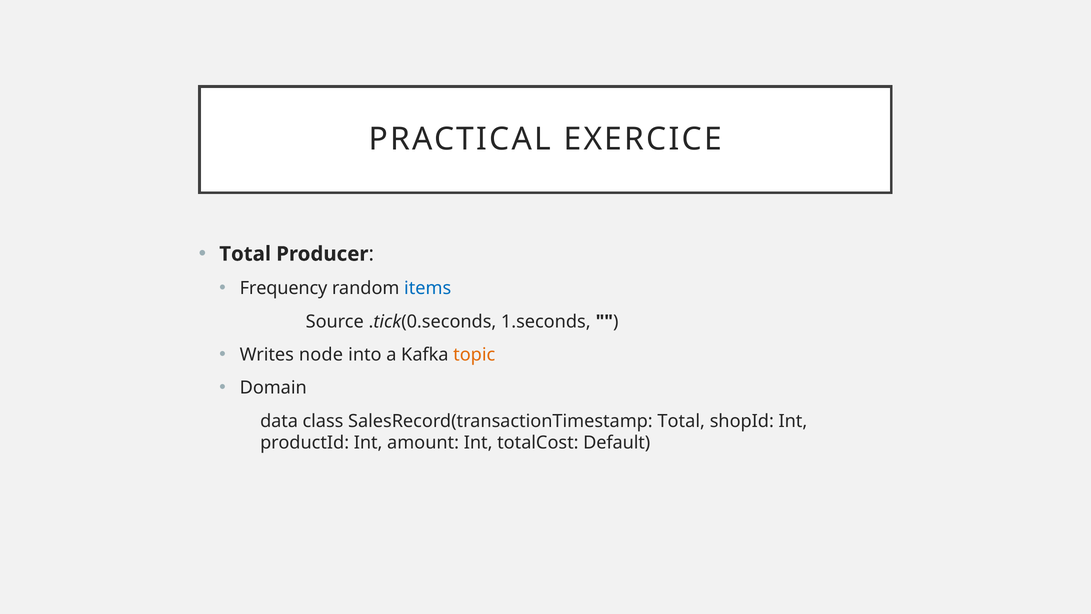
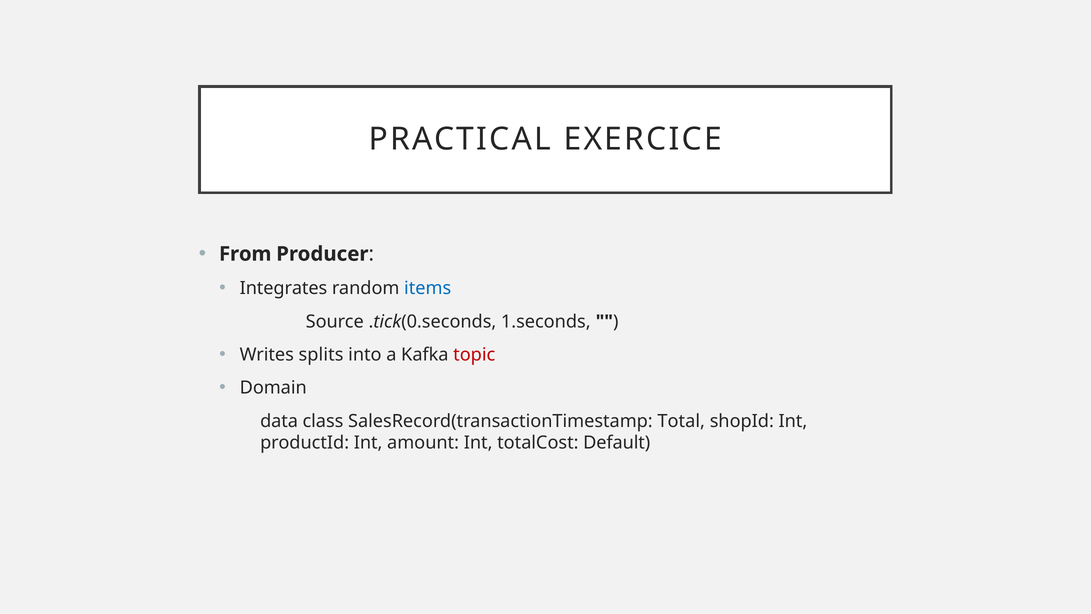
Total: Total -> From (245, 254)
Frequency: Frequency -> Integrates (283, 288)
node: node -> splits (321, 355)
topic colour: orange -> red (474, 355)
